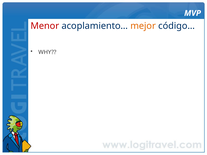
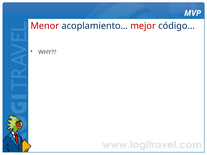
mejor colour: orange -> red (143, 26)
